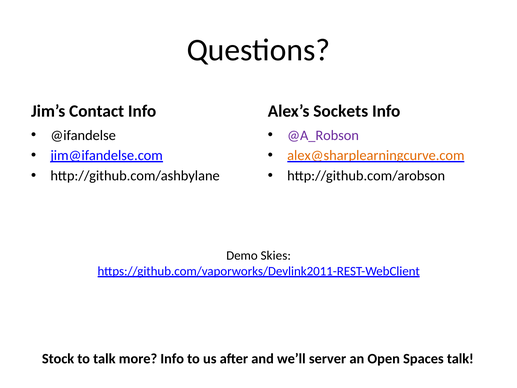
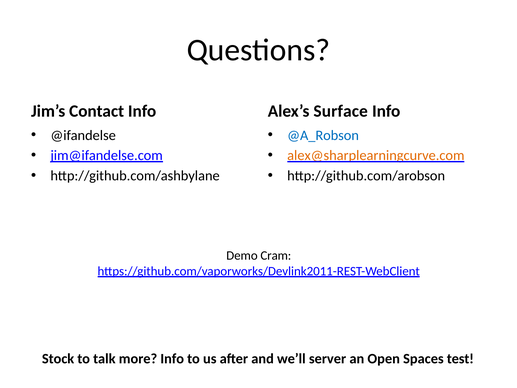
Sockets: Sockets -> Surface (341, 111)
@A_Robson colour: purple -> blue (323, 135)
Skies: Skies -> Cram (276, 255)
Spaces talk: talk -> test (460, 359)
